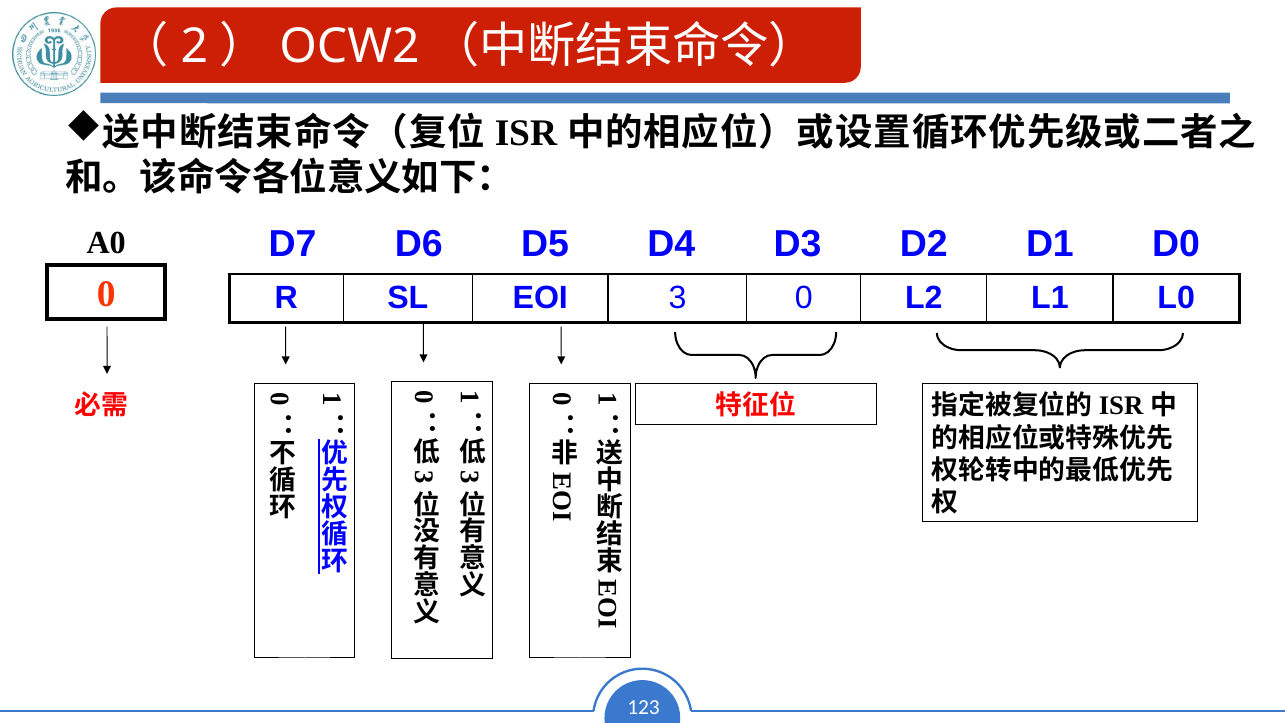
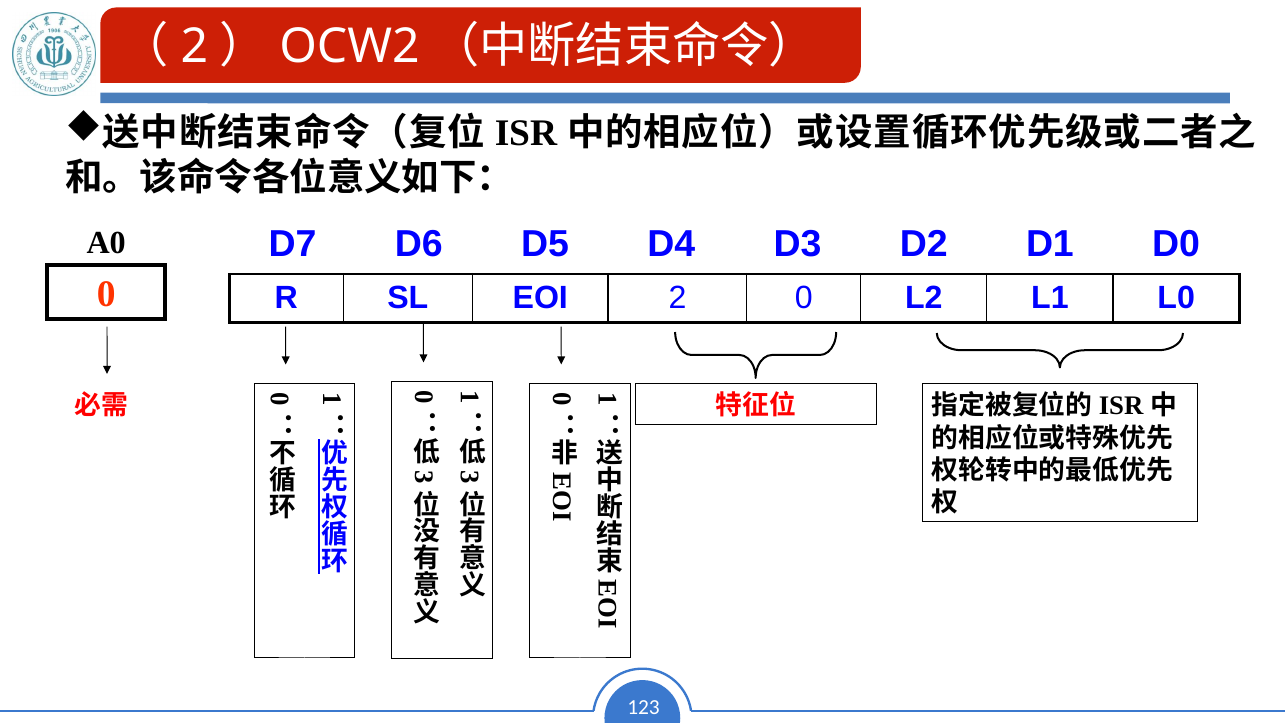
EOI 3: 3 -> 2 (677, 297)
